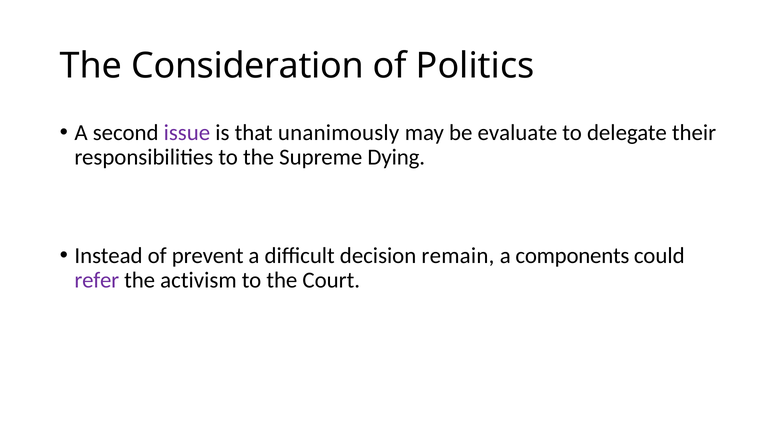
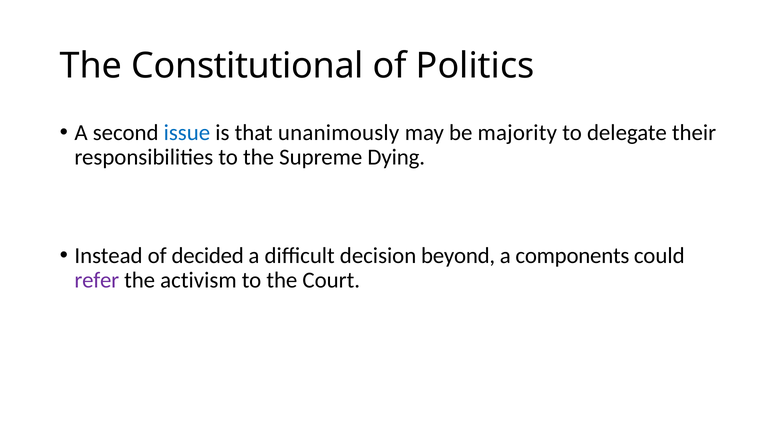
Consideration: Consideration -> Constitutional (248, 66)
issue colour: purple -> blue (187, 133)
evaluate: evaluate -> majority (517, 133)
prevent: prevent -> decided (208, 256)
remain: remain -> beyond (458, 256)
